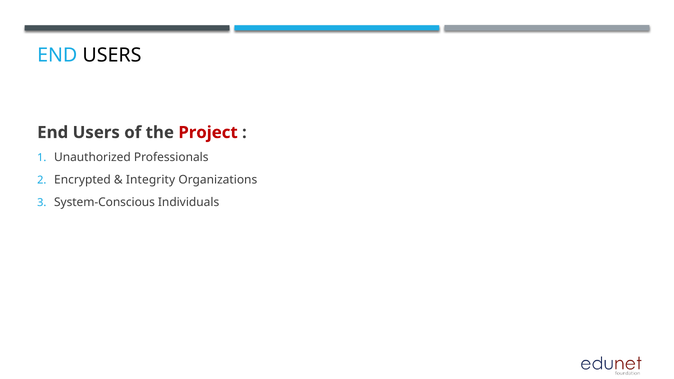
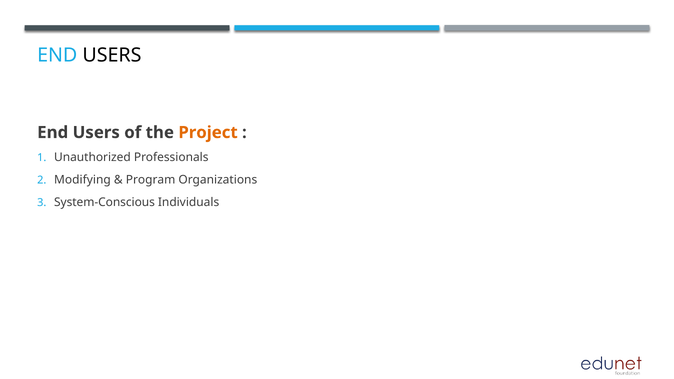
Project colour: red -> orange (208, 133)
Encrypted: Encrypted -> Modifying (82, 180)
Integrity: Integrity -> Program (151, 180)
